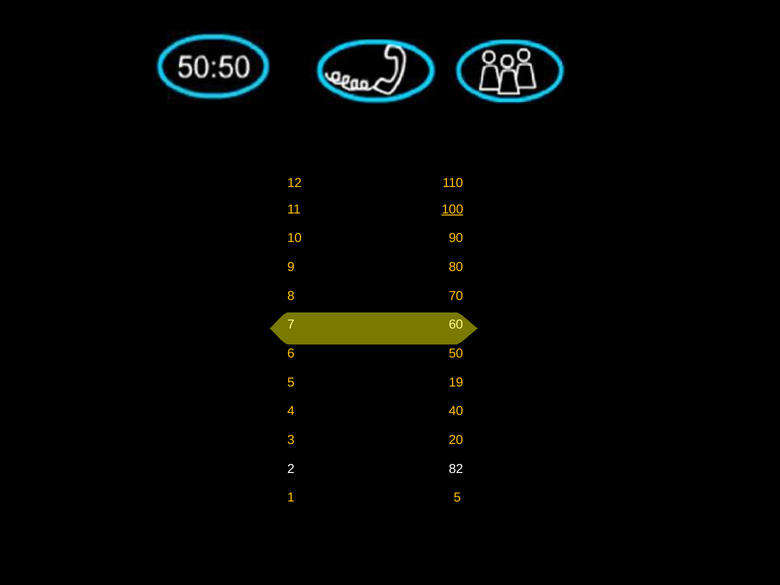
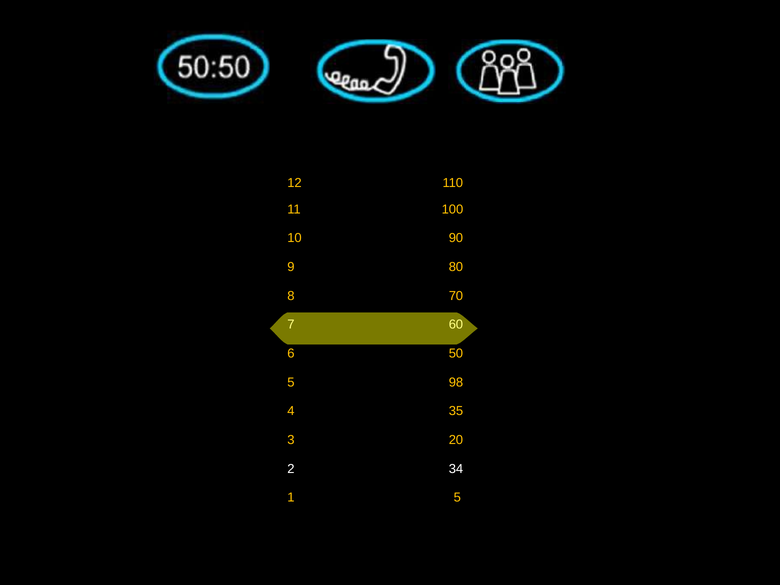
100 underline: present -> none (452, 209)
19: 19 -> 98 (456, 382)
40: 40 -> 35 (456, 411)
82: 82 -> 34 (456, 469)
